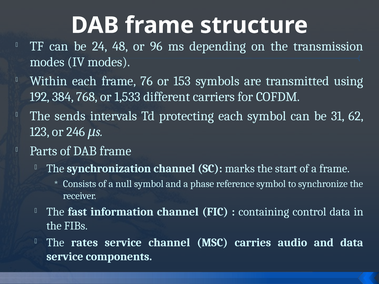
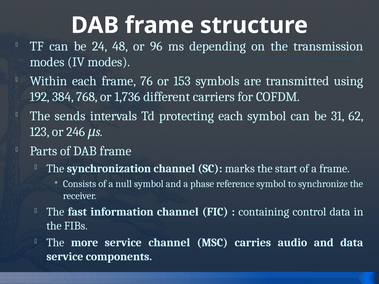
1,533: 1,533 -> 1,736 (127, 97)
rates: rates -> more (85, 243)
